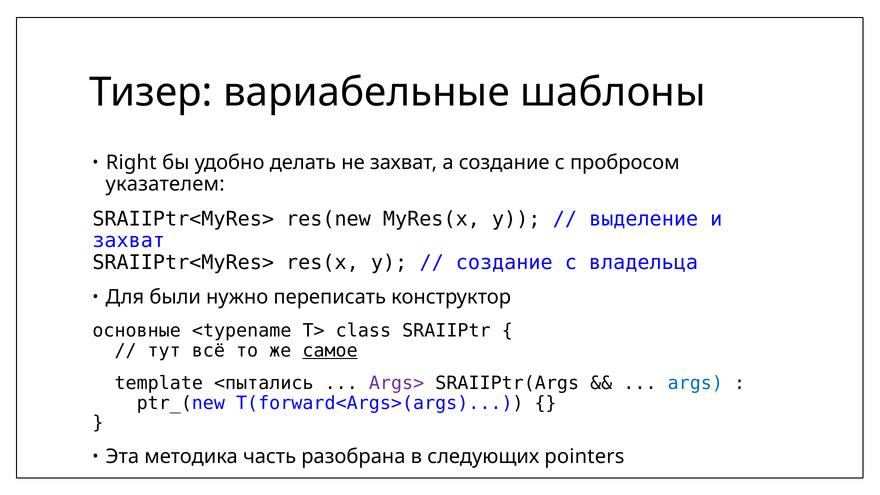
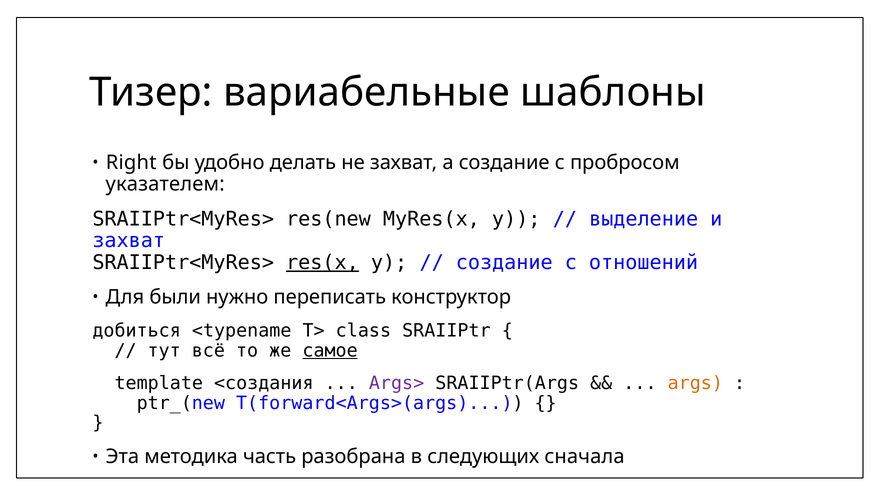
res(x underline: none -> present (322, 262)
владельца: владельца -> отношений (643, 262)
основные: основные -> добиться (137, 331)
<пытались: <пытались -> <создания (264, 383)
args colour: blue -> orange (695, 383)
pointers: pointers -> сначала (585, 456)
